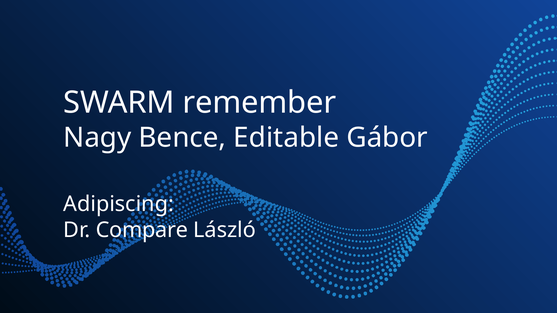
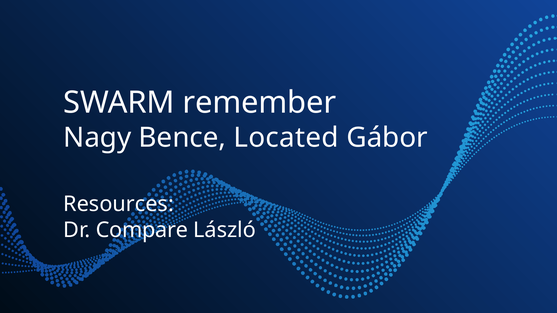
Editable: Editable -> Located (286, 138)
Adipiscing: Adipiscing -> Resources (119, 204)
